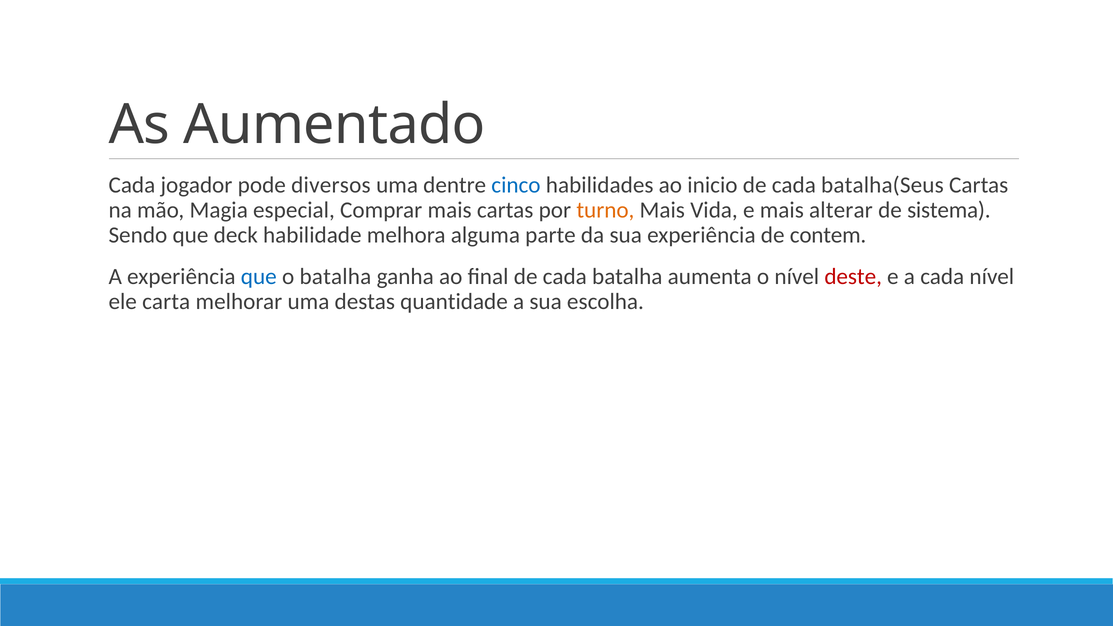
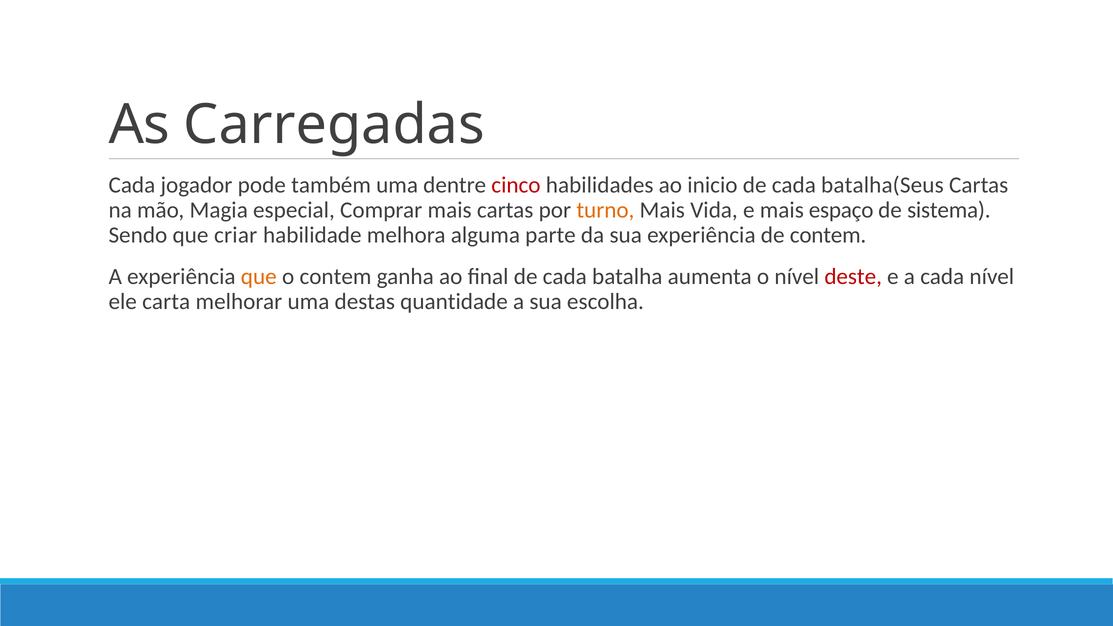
Aumentado: Aumentado -> Carregadas (334, 125)
diversos: diversos -> também (331, 185)
cinco colour: blue -> red (516, 185)
alterar: alterar -> espaço (841, 210)
deck: deck -> criar (236, 235)
que colour: blue -> orange (259, 276)
o batalha: batalha -> contem (335, 276)
